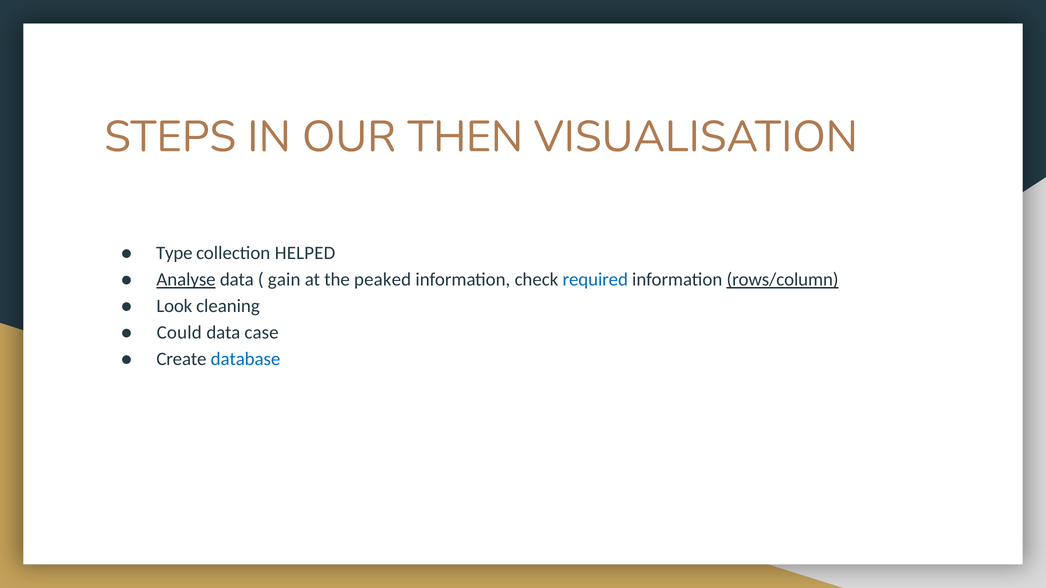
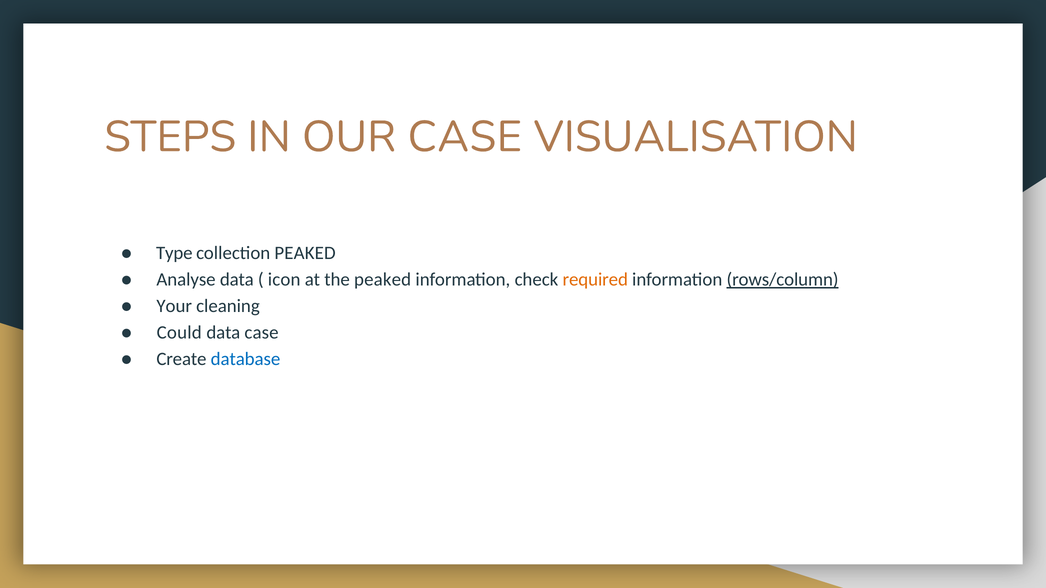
OUR THEN: THEN -> CASE (465, 137)
collection HELPED: HELPED -> PEAKED (305, 253)
Analyse underline: present -> none (186, 280)
gain: gain -> icon (284, 280)
required colour: blue -> orange (595, 280)
Look: Look -> Your (174, 306)
